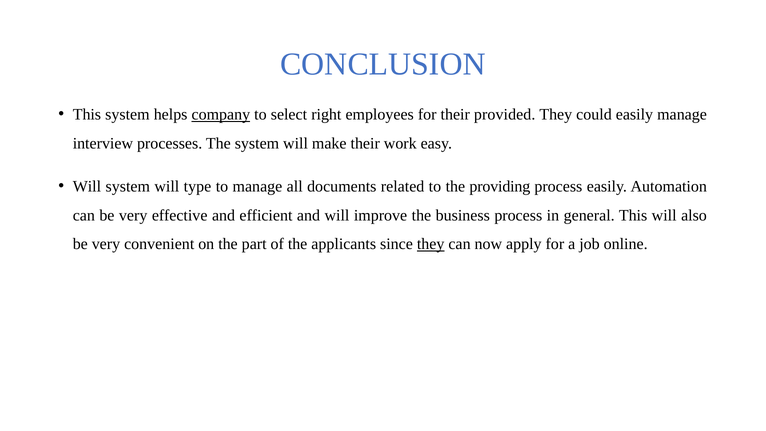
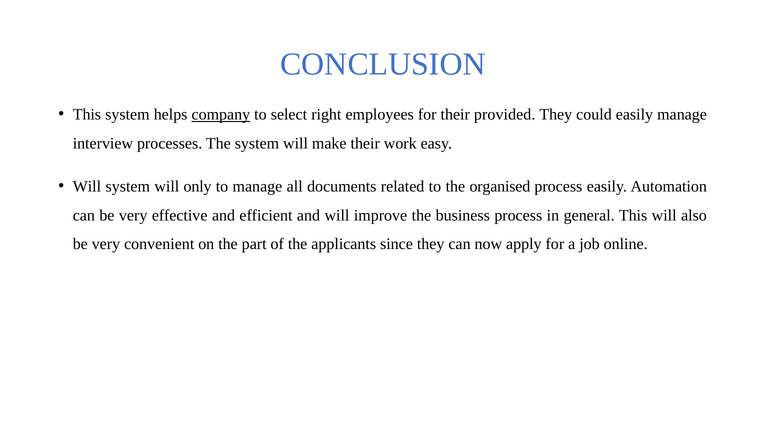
type: type -> only (198, 186)
providing: providing -> organised (500, 186)
they underline: present -> none (431, 244)
